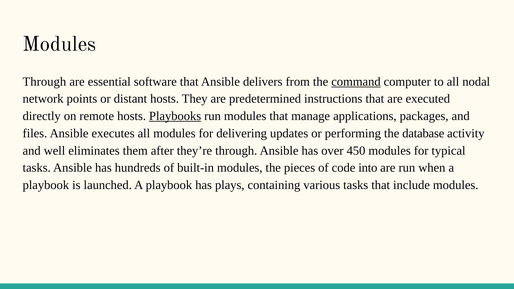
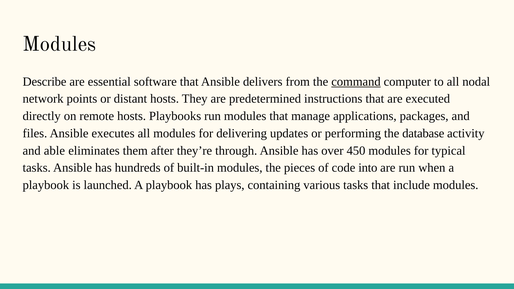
Through: Through -> Describe (45, 82)
Playbooks underline: present -> none (175, 116)
well: well -> able (54, 151)
